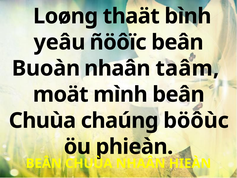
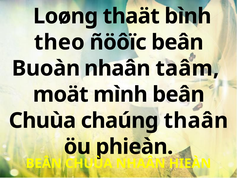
yeâu: yeâu -> theo (59, 42)
böôùc: böôùc -> thaân (196, 120)
